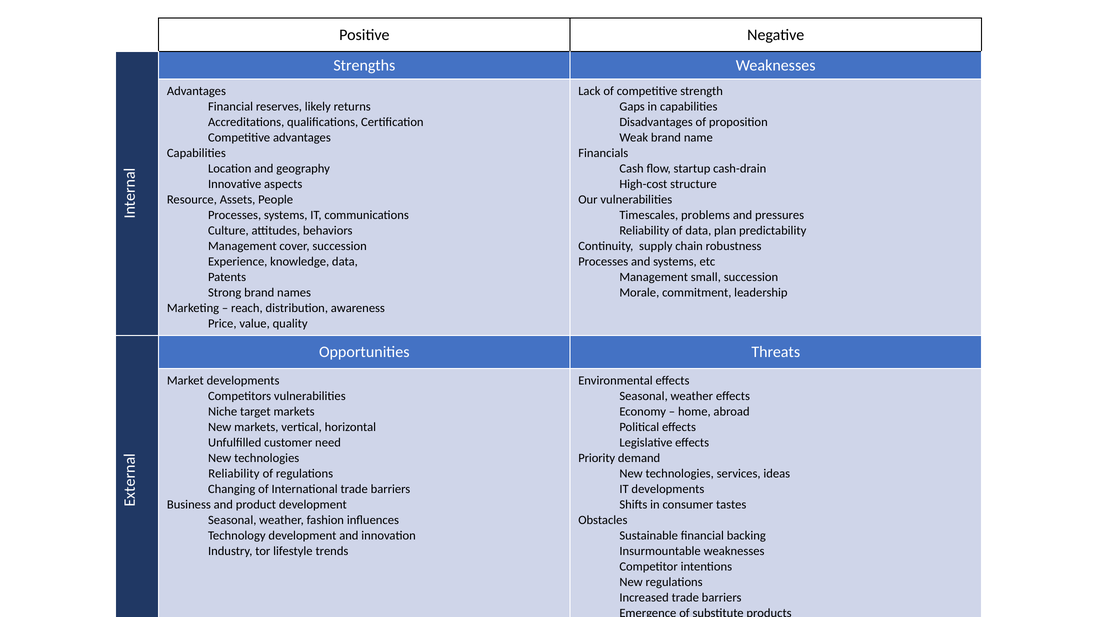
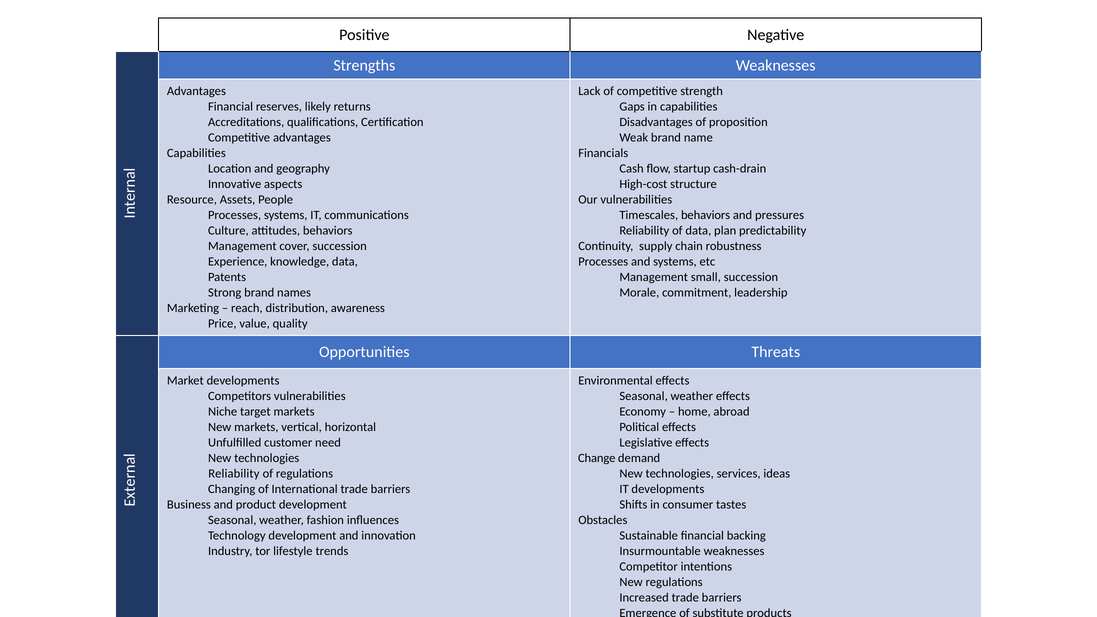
Timescales problems: problems -> behaviors (706, 215)
Priority: Priority -> Change (597, 458)
